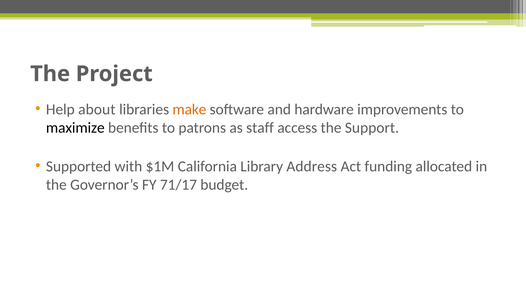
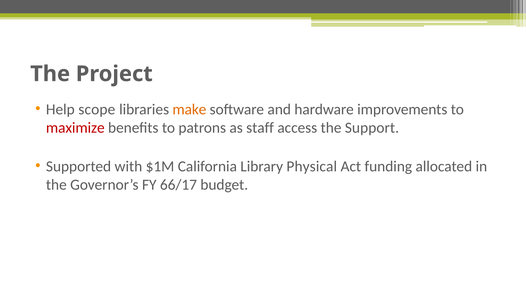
about: about -> scope (97, 109)
maximize colour: black -> red (75, 128)
Address: Address -> Physical (312, 166)
71/17: 71/17 -> 66/17 (178, 185)
